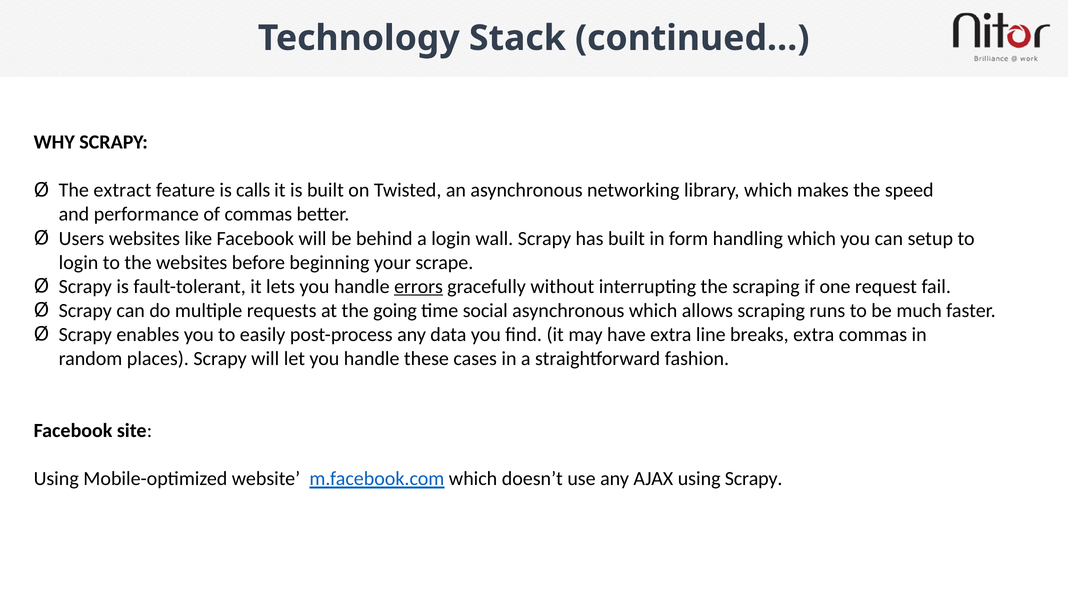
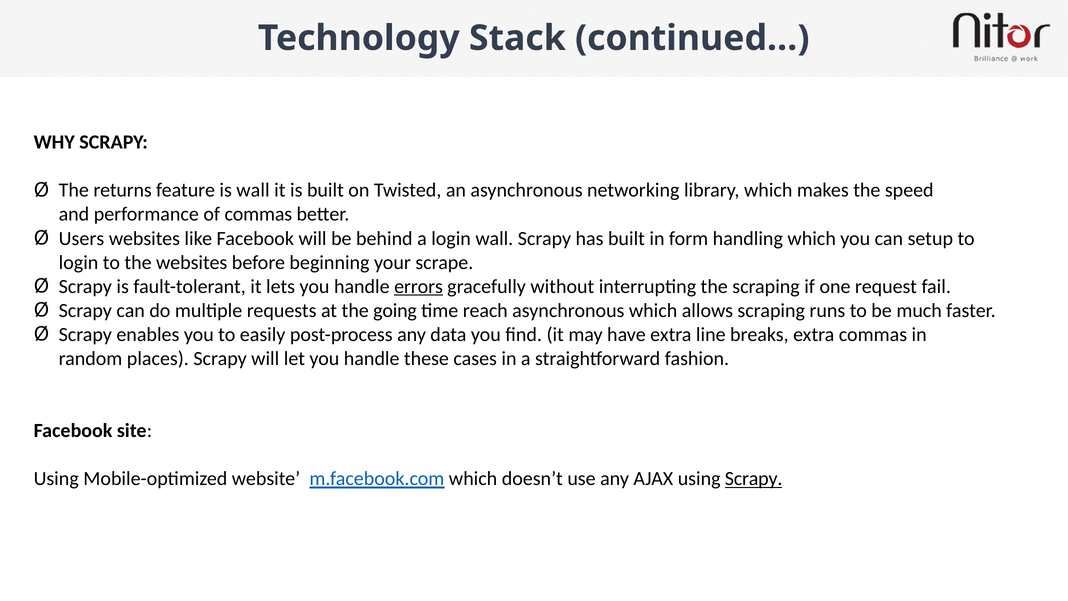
extract: extract -> returns (123, 190)
is calls: calls -> wall (253, 190)
social: social -> reach (485, 310)
Scrapy underline: none -> present (754, 479)
